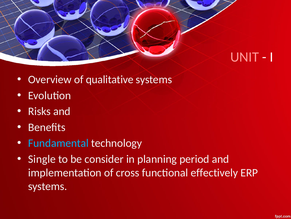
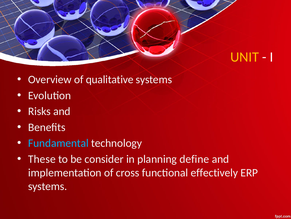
UNIT colour: pink -> yellow (245, 57)
Single: Single -> These (42, 159)
period: period -> define (194, 159)
